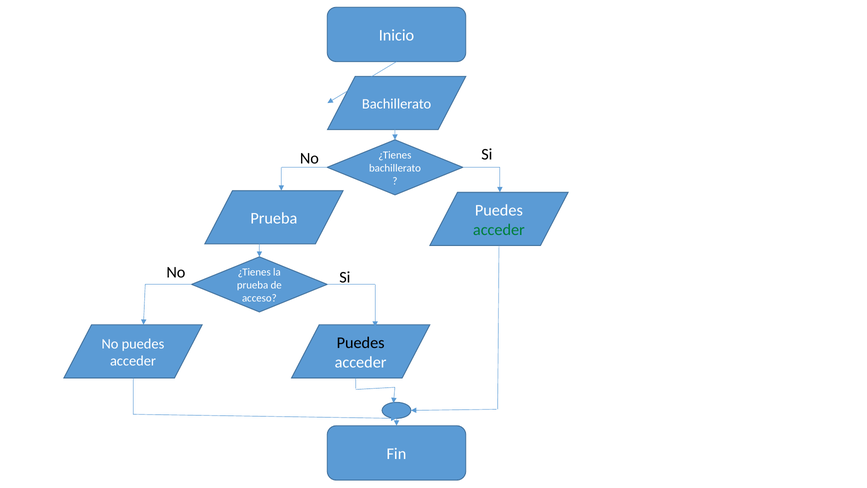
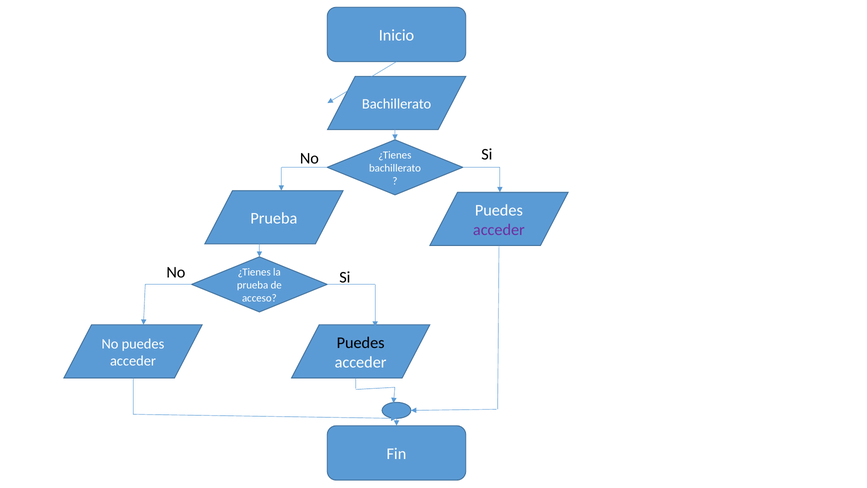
acceder colour: green -> purple (499, 230)
